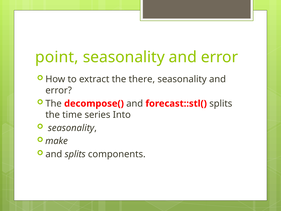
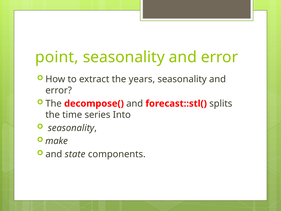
there: there -> years (142, 79)
and splits: splits -> state (75, 154)
